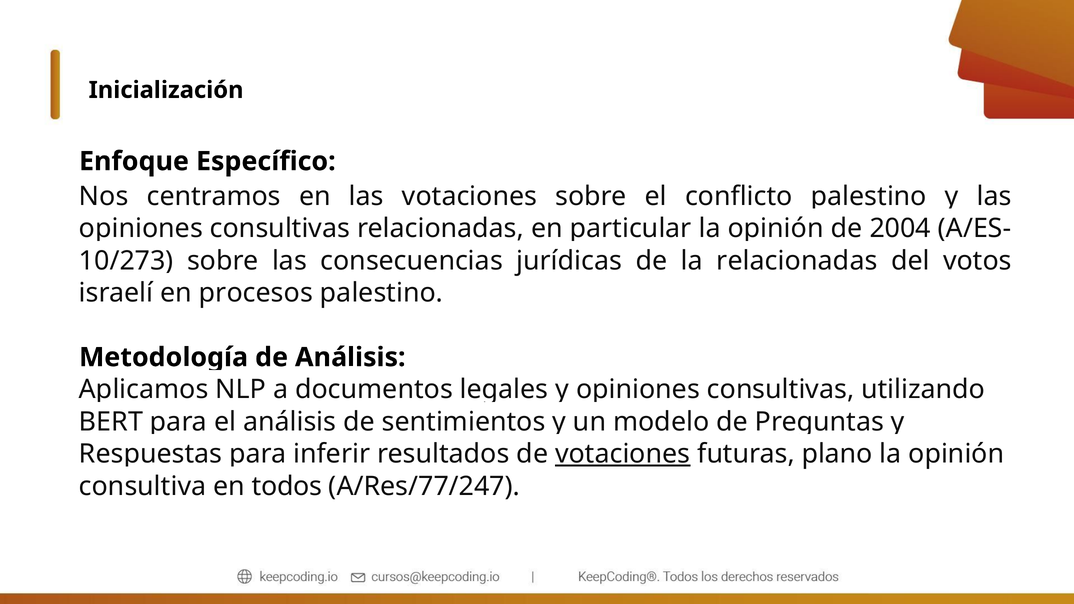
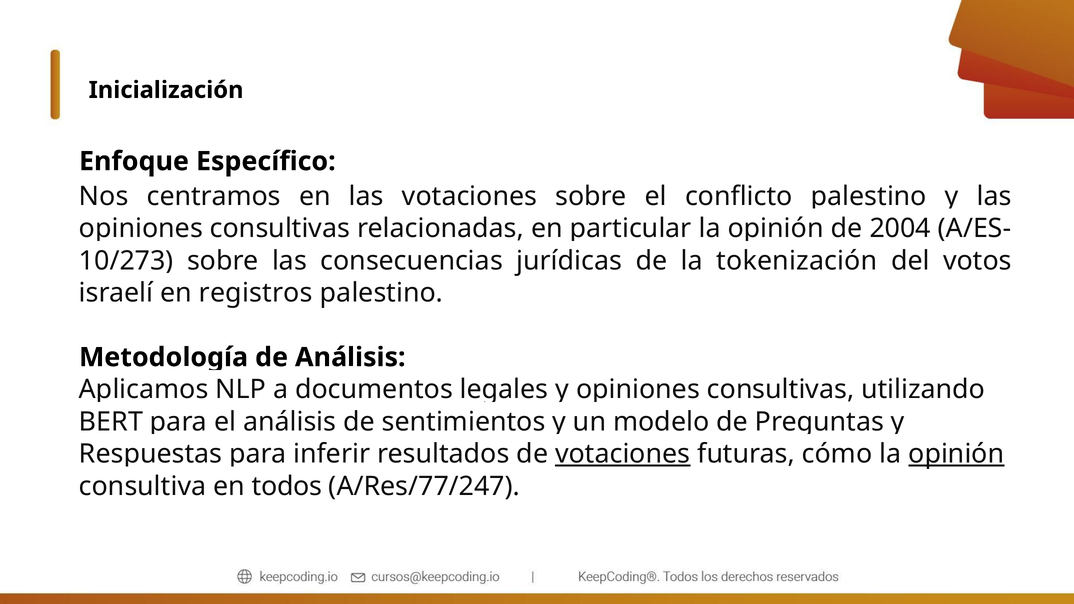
la relacionadas: relacionadas -> tokenización (797, 261)
procesos: procesos -> registros (256, 293)
plano: plano -> cómo (837, 454)
opinión underline: none -> present (956, 454)
